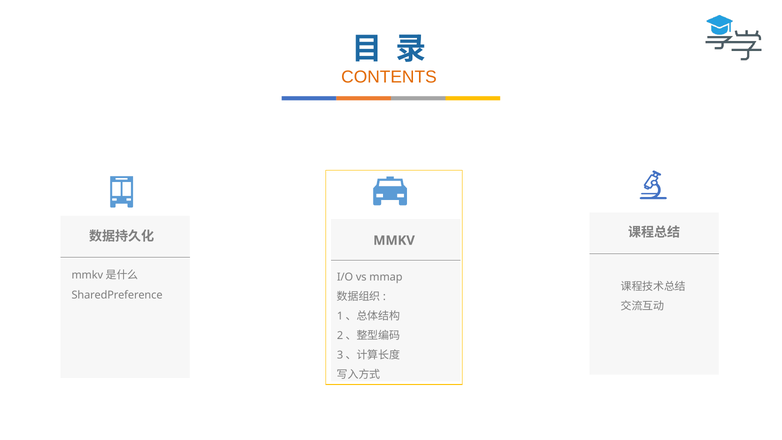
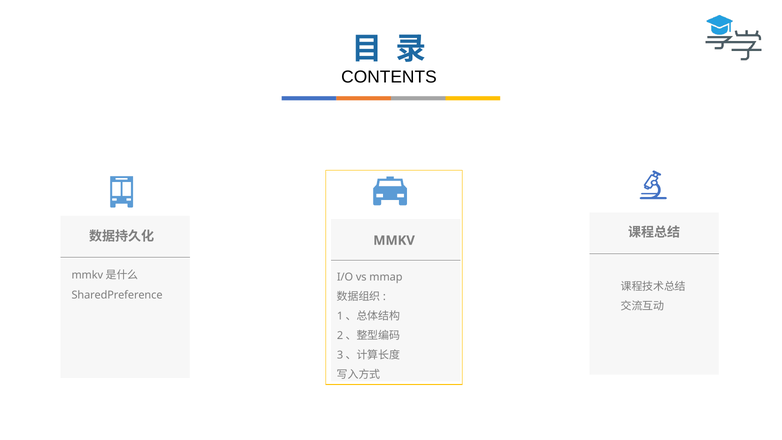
CONTENTS colour: orange -> black (389, 77)
